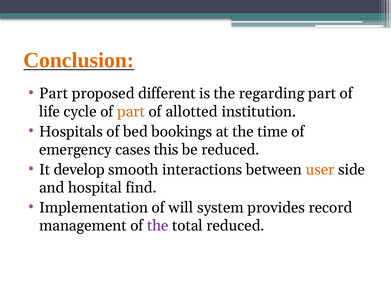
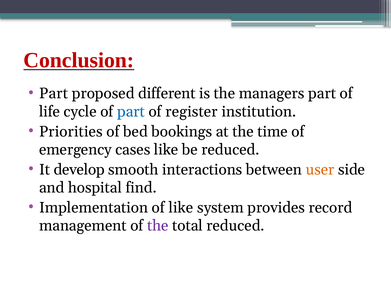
Conclusion colour: orange -> red (79, 60)
regarding: regarding -> managers (272, 94)
part colour: orange -> blue (131, 112)
allotted: allotted -> register (192, 112)
Hospitals: Hospitals -> Priorities (71, 132)
cases this: this -> like (166, 150)
of will: will -> like (181, 208)
